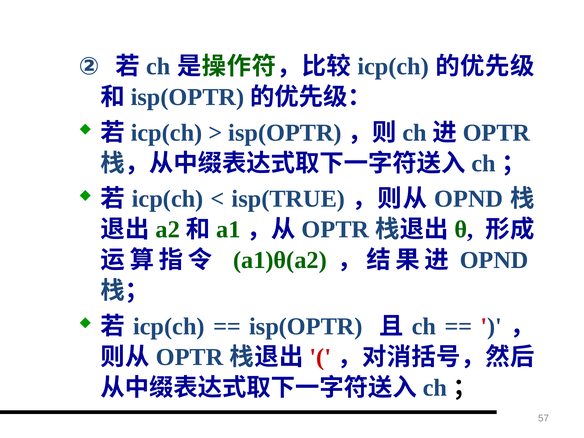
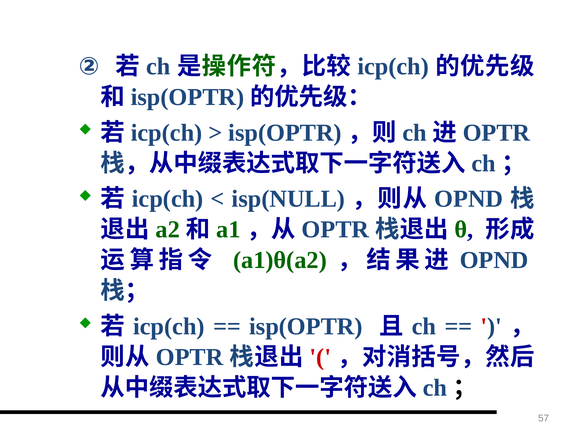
isp(TRUE: isp(TRUE -> isp(NULL (288, 199)
